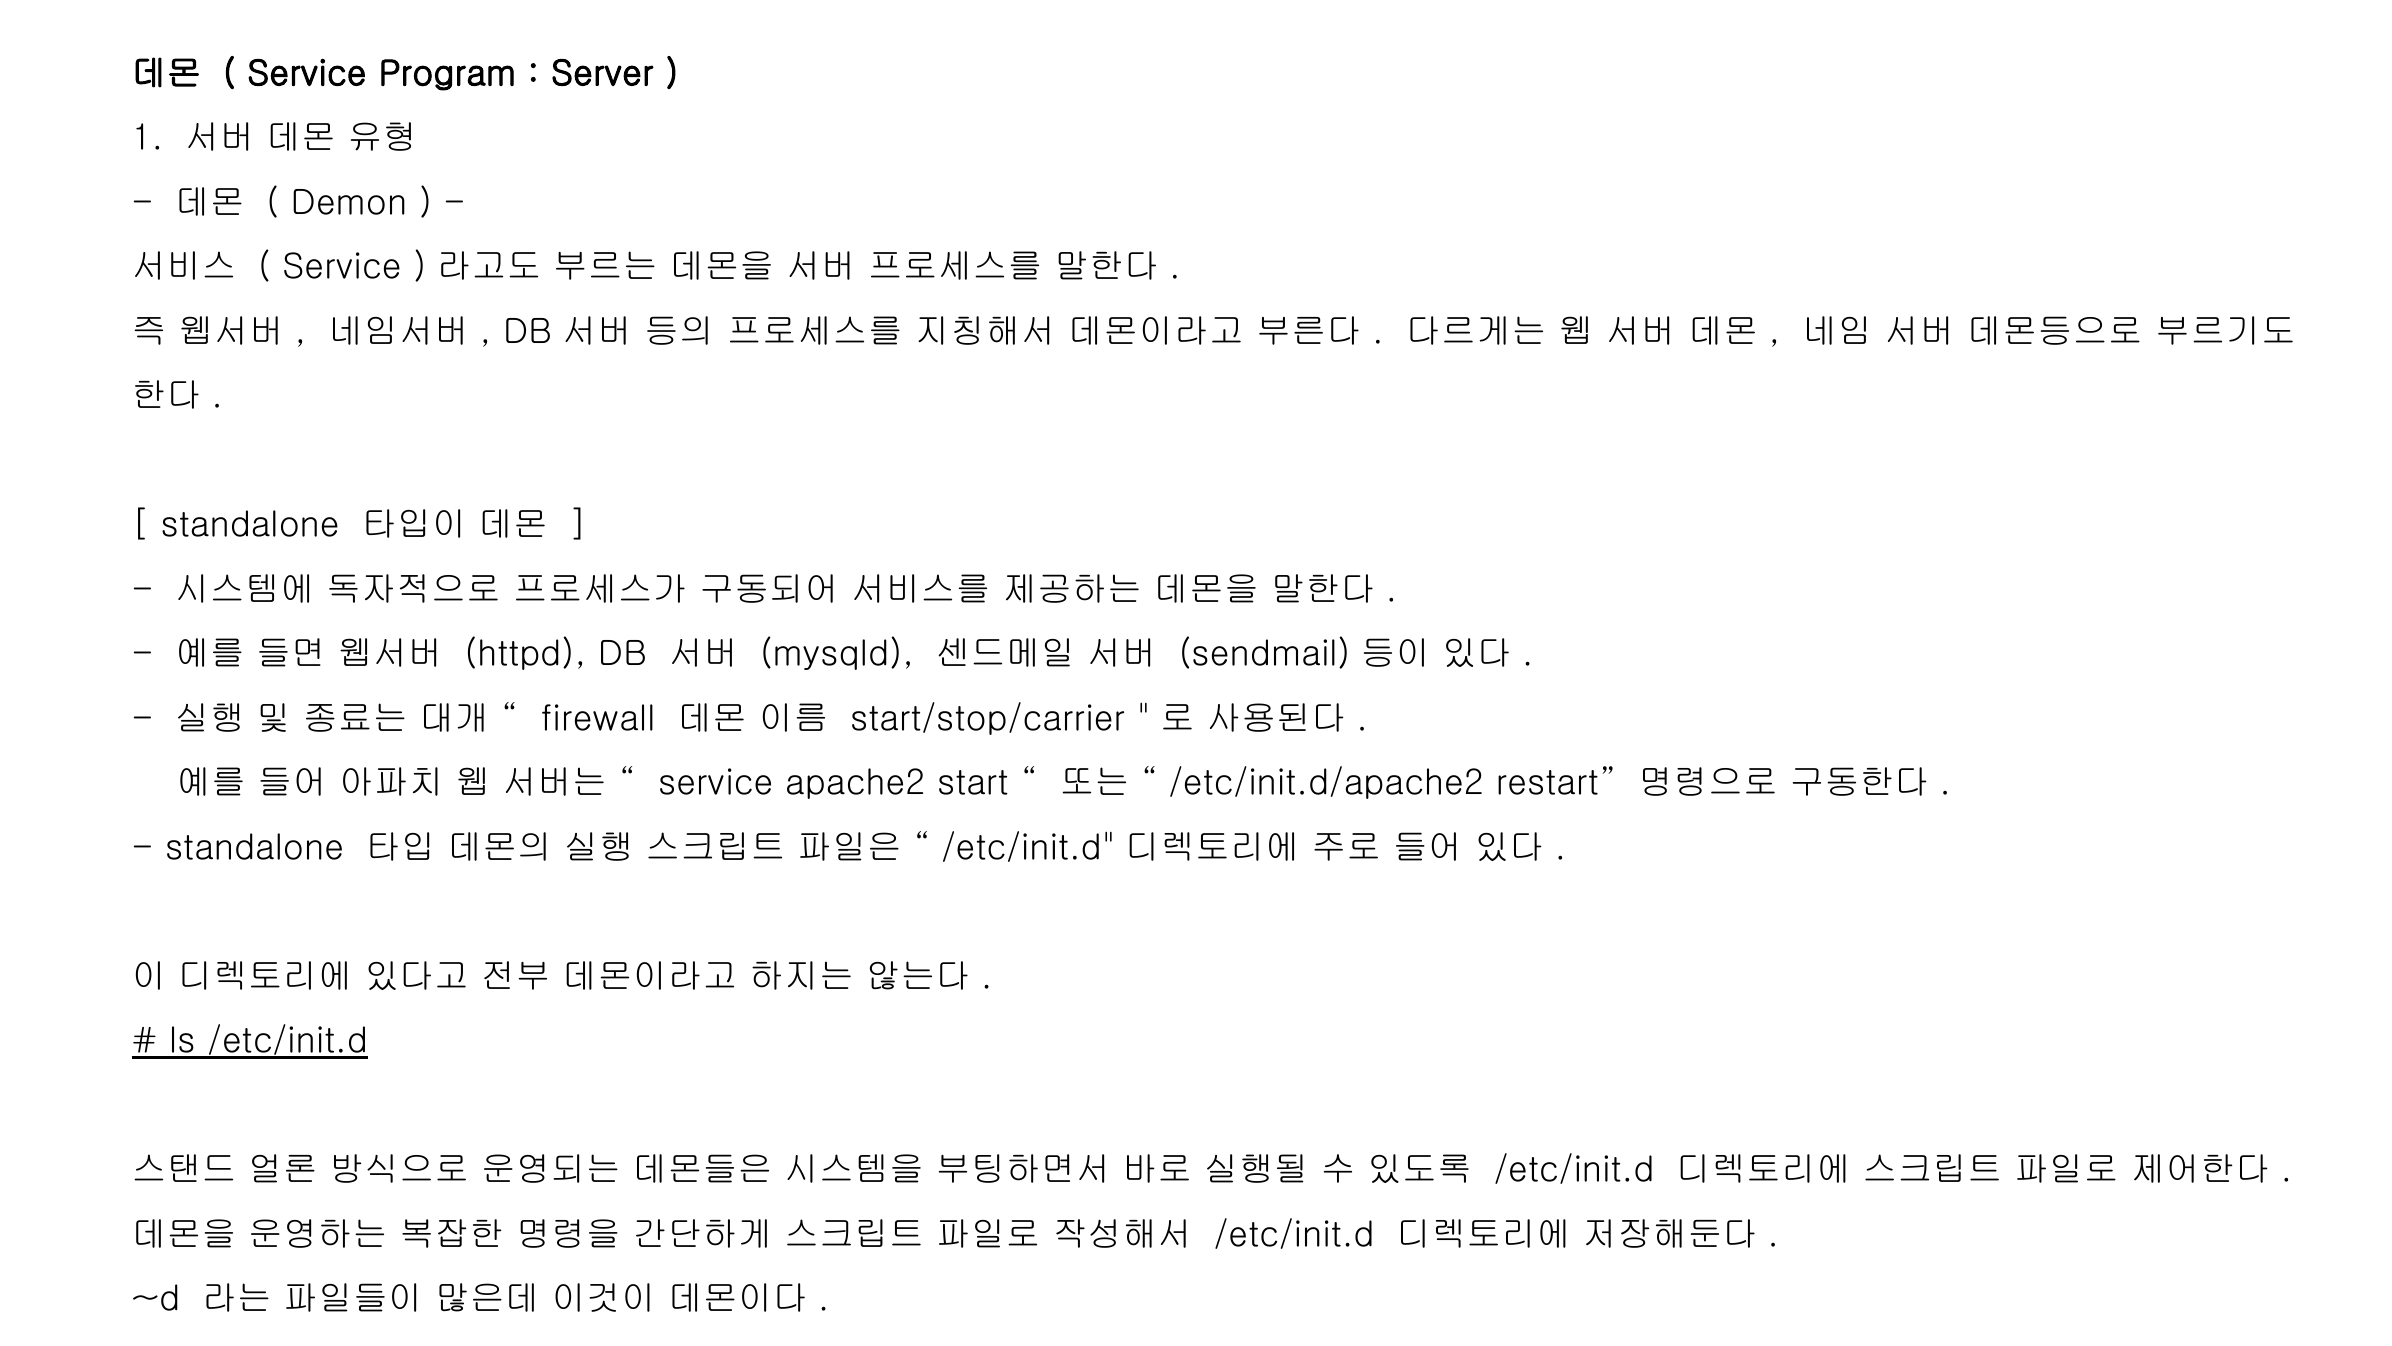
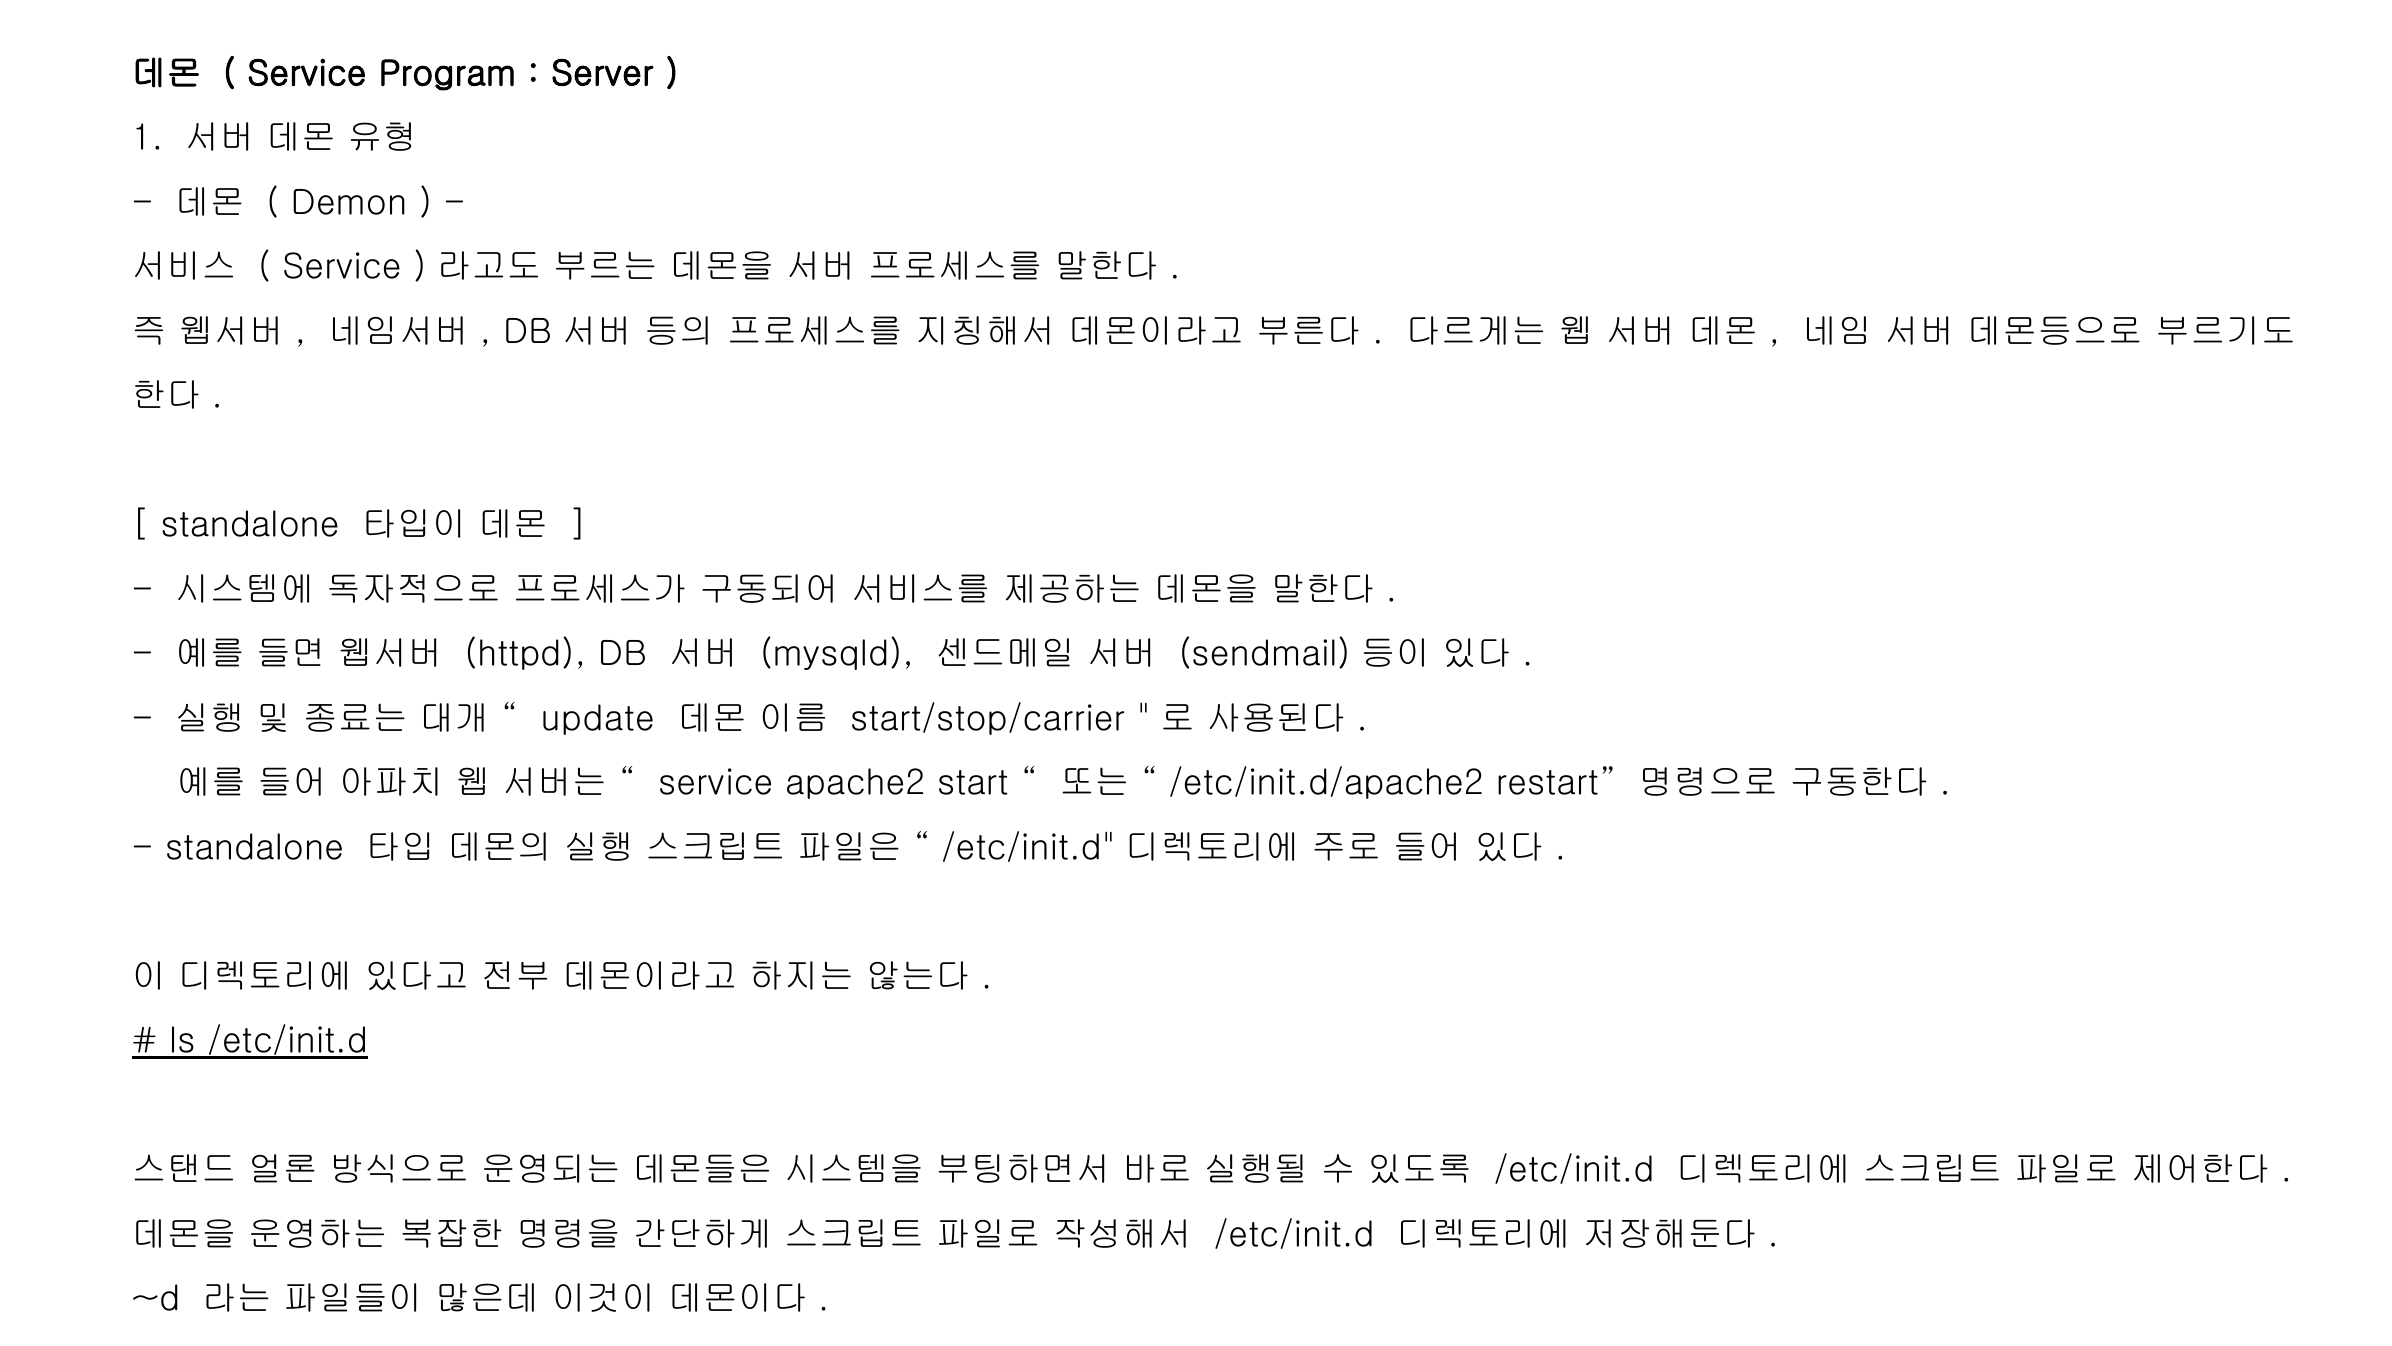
firewall: firewall -> update (598, 718)
